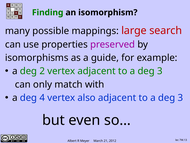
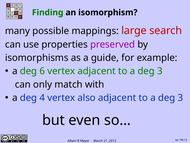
2: 2 -> 6 (42, 71)
